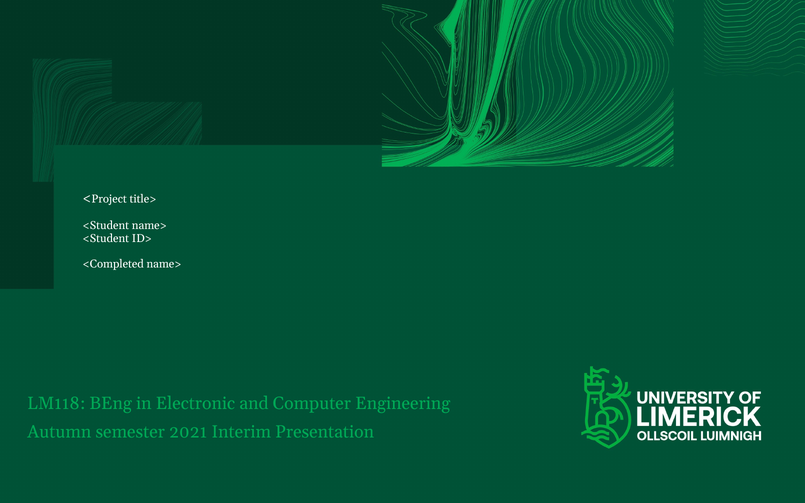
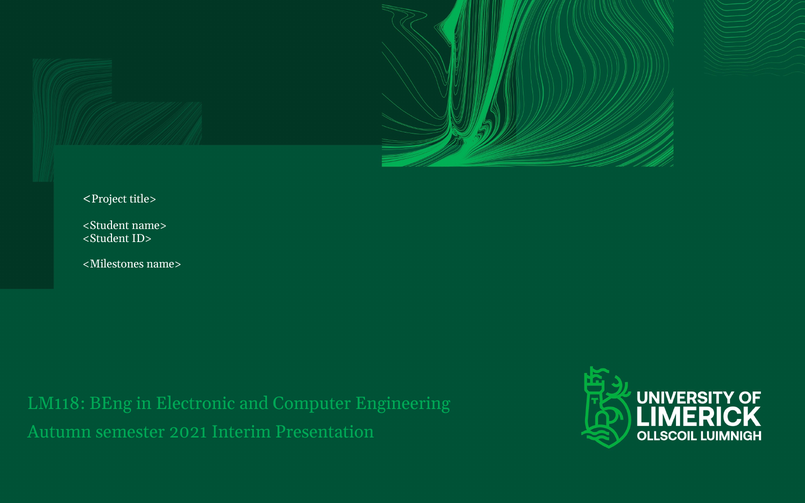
<Completed: <Completed -> <Milestones (113, 264)
